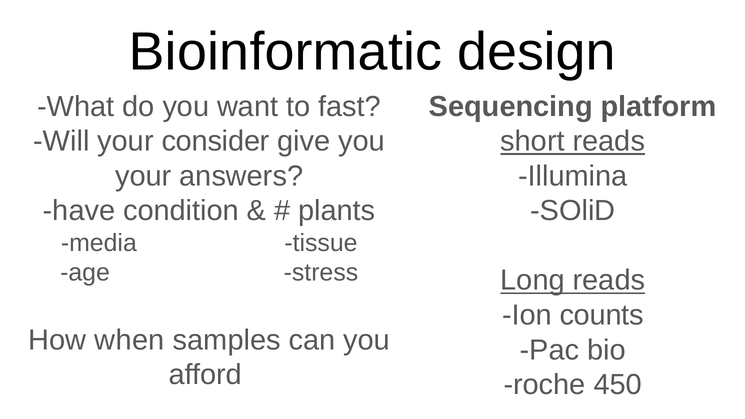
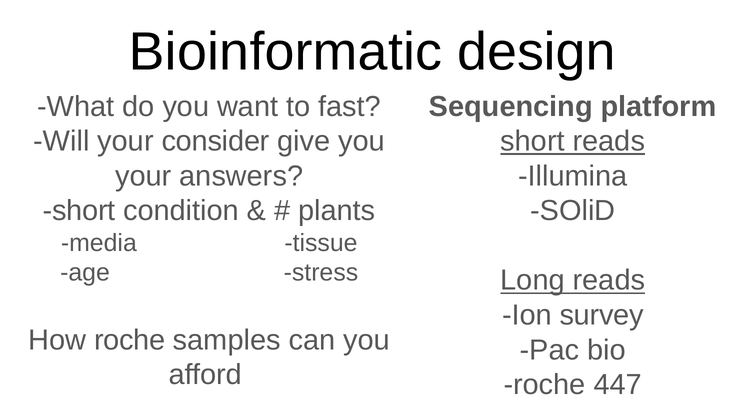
have: have -> short (79, 211)
counts: counts -> survey (602, 315)
How when: when -> roche (130, 340)
450: 450 -> 447 (618, 385)
